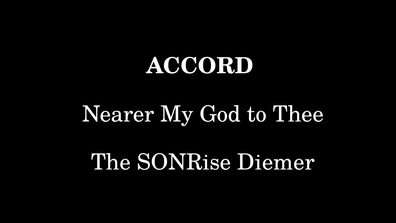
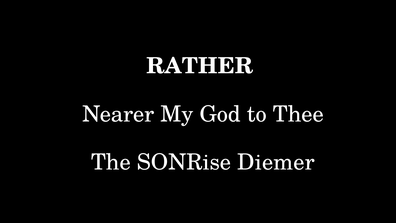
ACCORD: ACCORD -> RATHER (200, 66)
